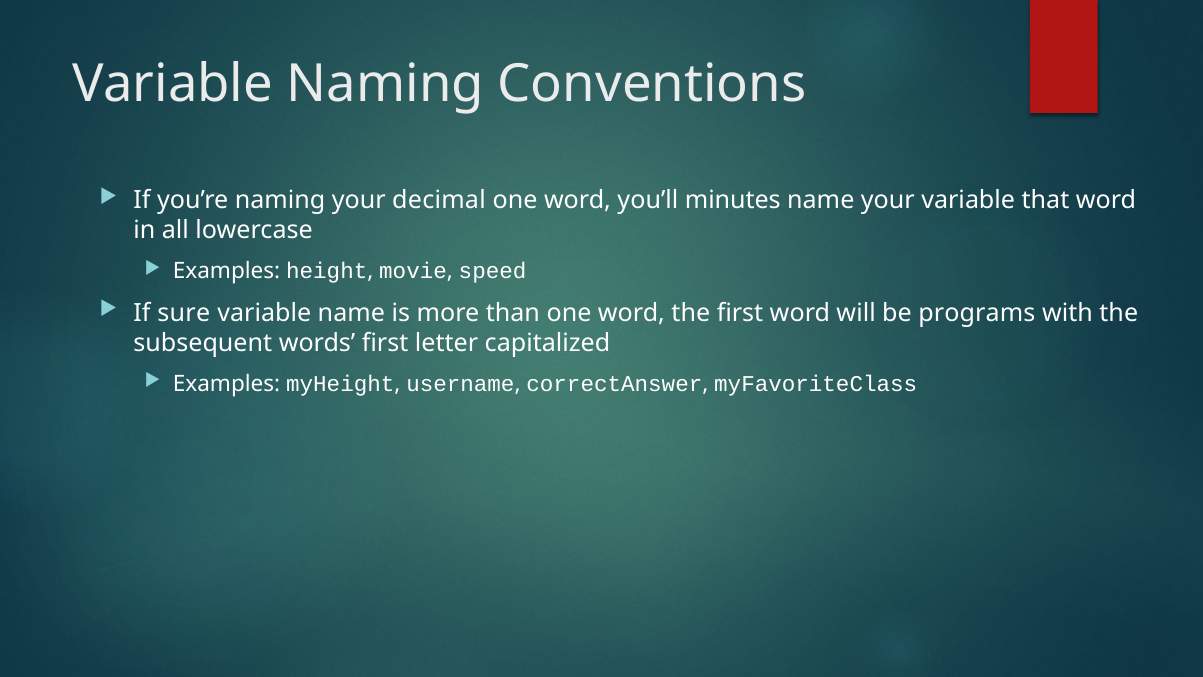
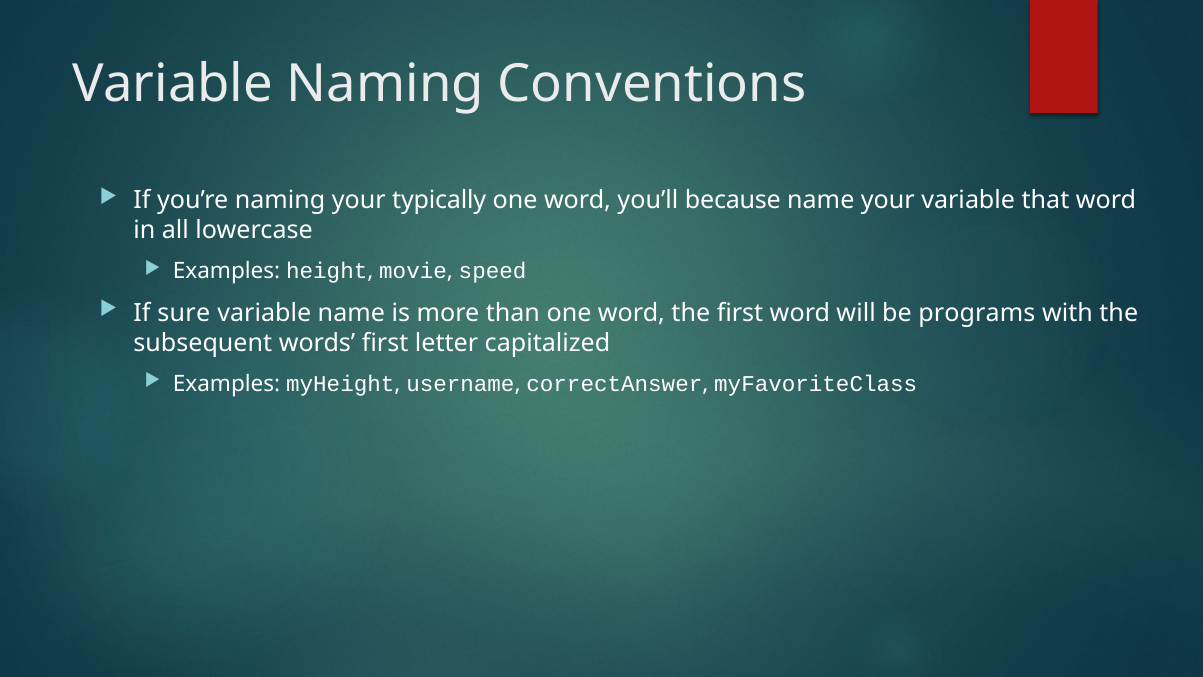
decimal: decimal -> typically (439, 200)
minutes: minutes -> because (733, 200)
